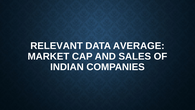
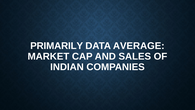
RELEVANT: RELEVANT -> PRIMARILY (57, 46)
